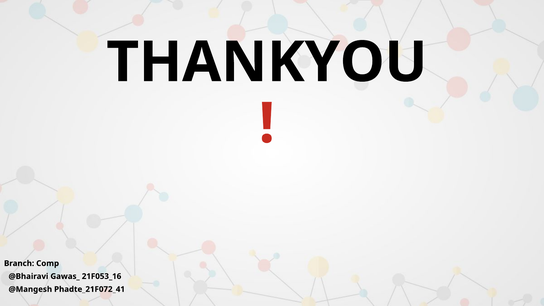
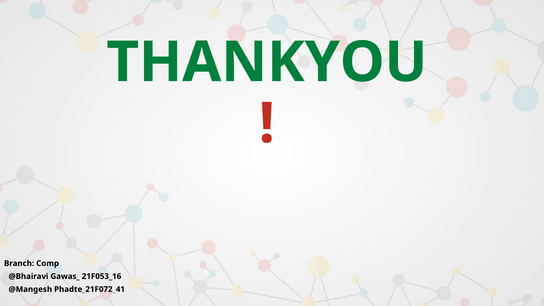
THANKYOU colour: black -> green (267, 62)
